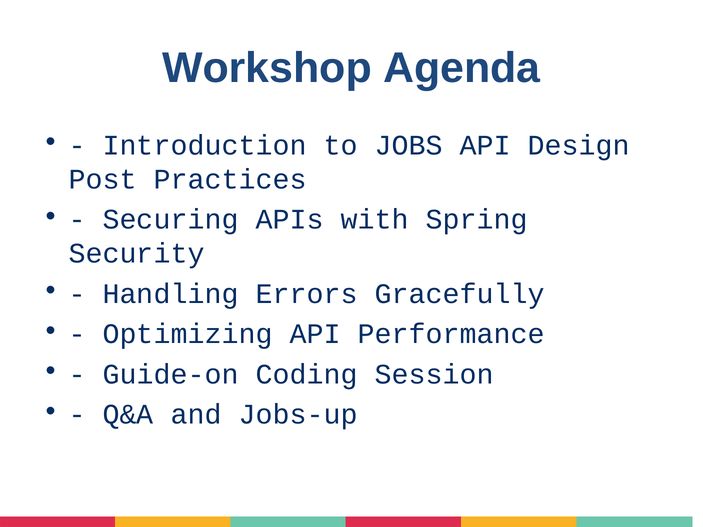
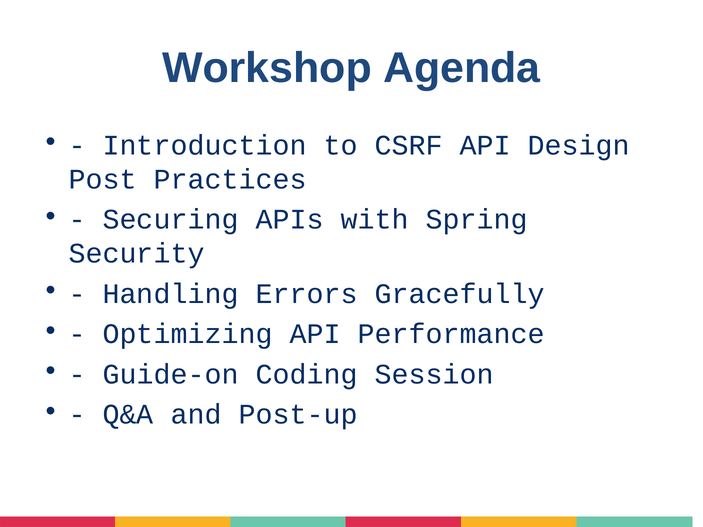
JOBS: JOBS -> CSRF (409, 146)
Jobs-up: Jobs-up -> Post-up (298, 415)
